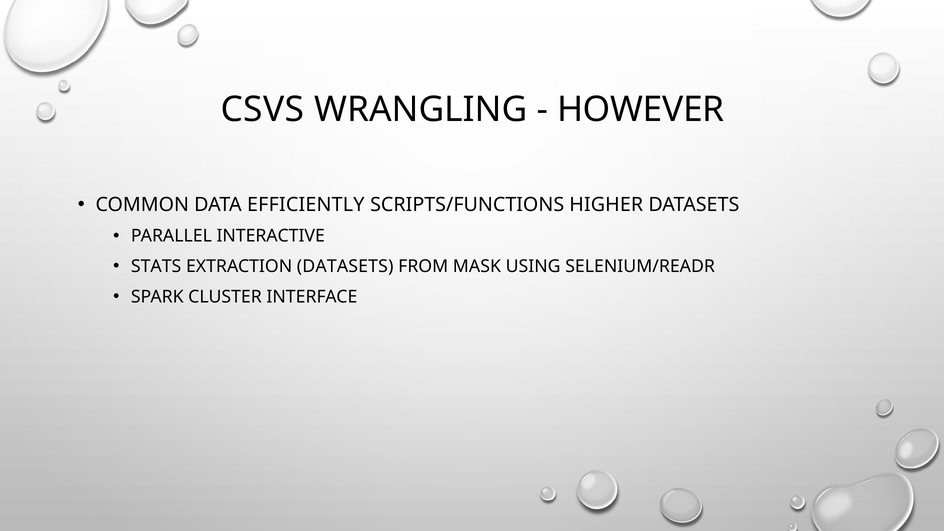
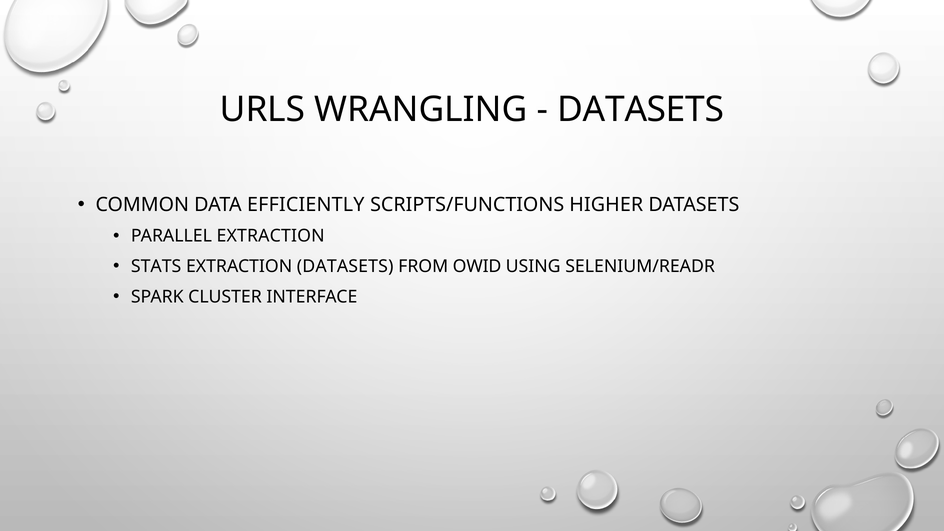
CSVS: CSVS -> URLS (263, 109)
HOWEVER: HOWEVER -> DATASETS (641, 109)
PARALLEL INTERACTIVE: INTERACTIVE -> EXTRACTION (271, 236)
MASK: MASK -> OWID (477, 267)
